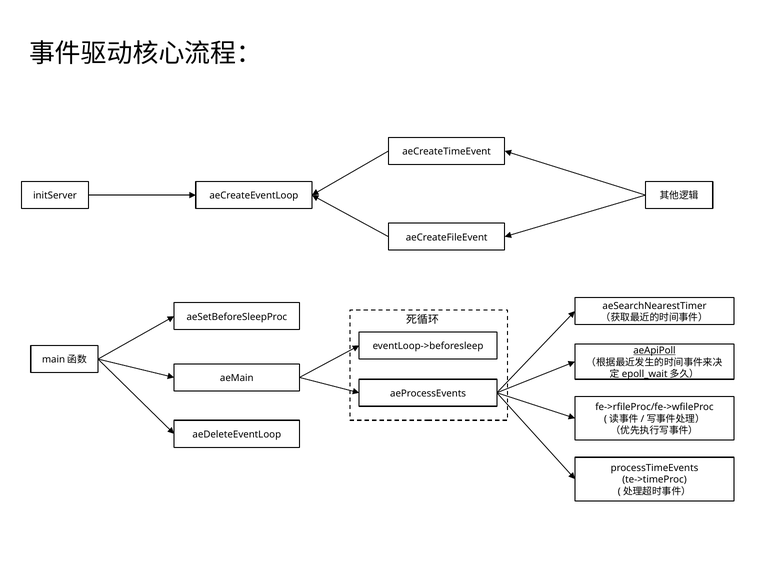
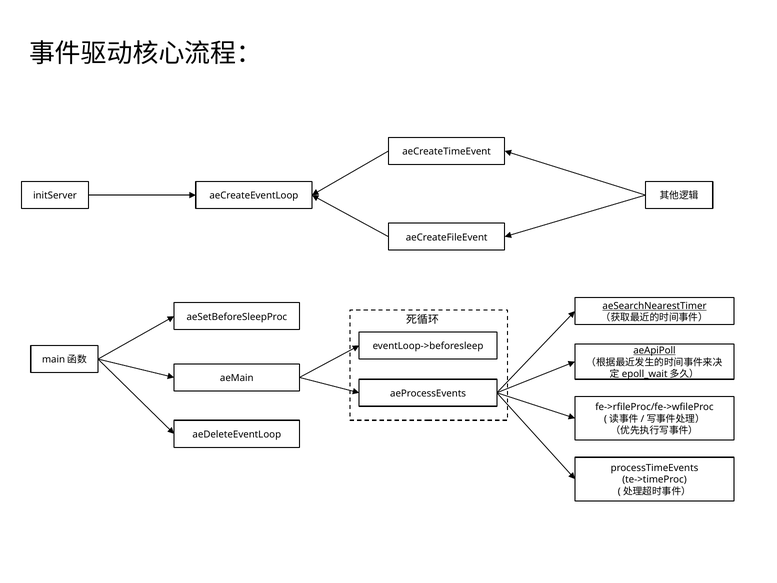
aeSearchNearestTimer underline: none -> present (655, 306)
